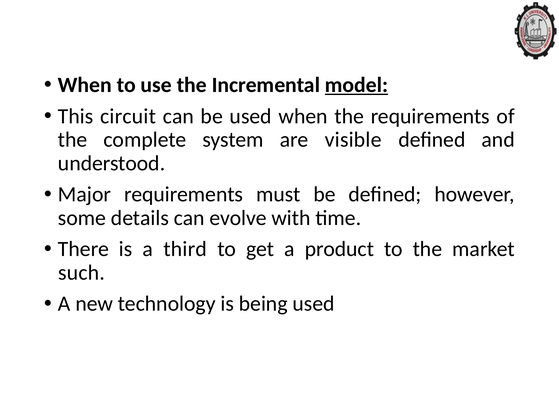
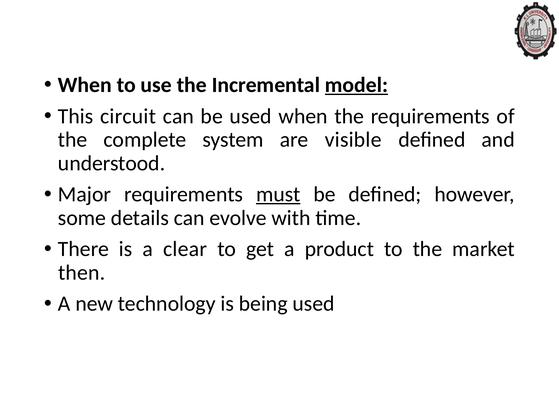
must underline: none -> present (278, 195)
third: third -> clear (185, 249)
such: such -> then (82, 273)
